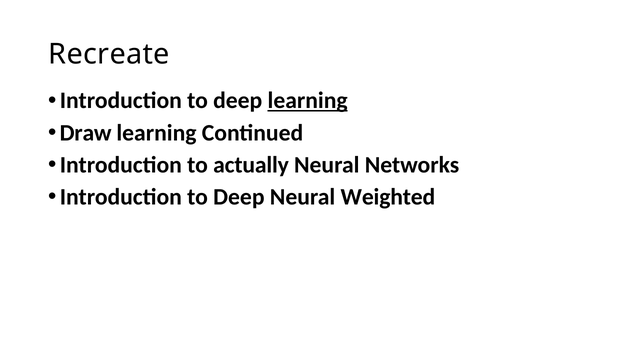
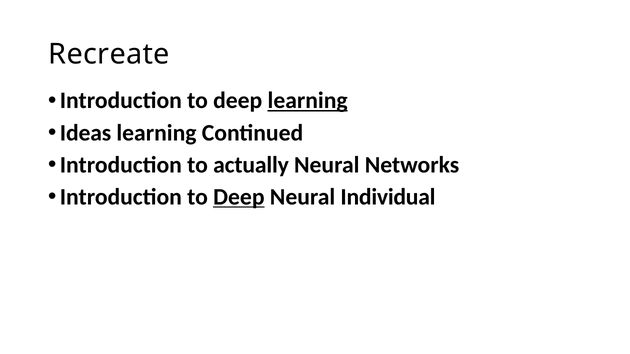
Draw: Draw -> Ideas (86, 133)
Deep underline: none -> present (239, 197)
Weighted: Weighted -> Individual (388, 197)
